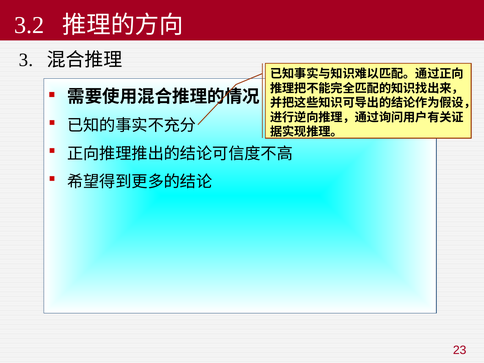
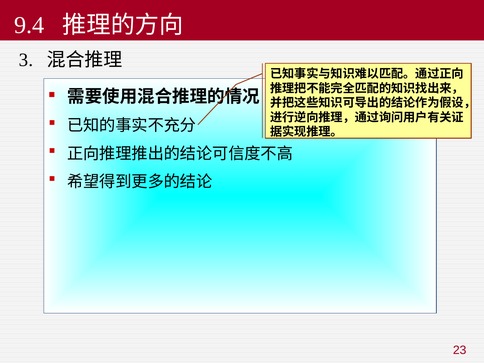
3.2: 3.2 -> 9.4 (29, 25)
